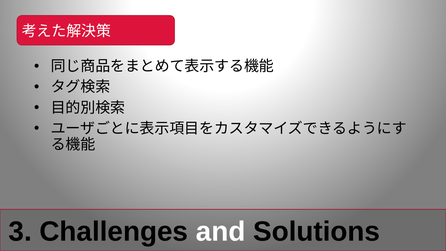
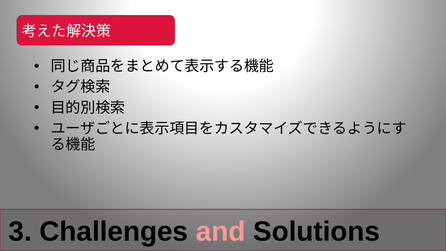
and colour: white -> pink (221, 231)
